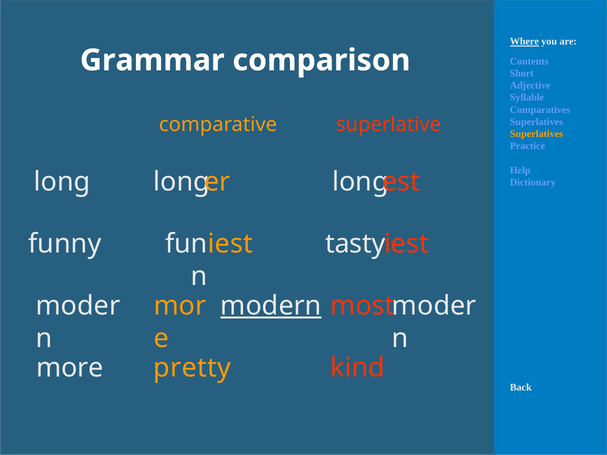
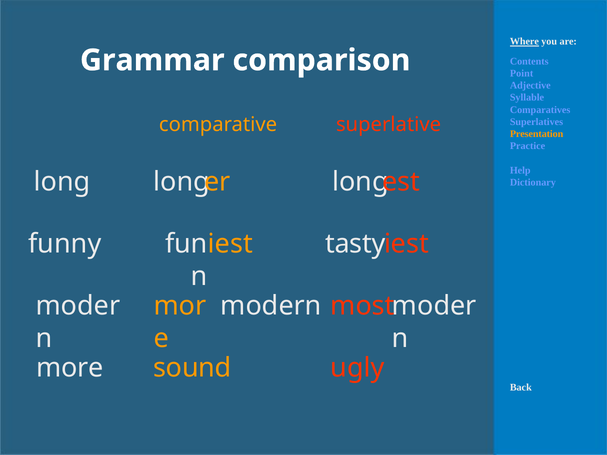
Short: Short -> Point (522, 73)
Superlatives: Superlatives -> Presentation (537, 134)
modern underline: present -> none (271, 306)
pretty: pretty -> sound (192, 368)
kind: kind -> ugly (357, 368)
